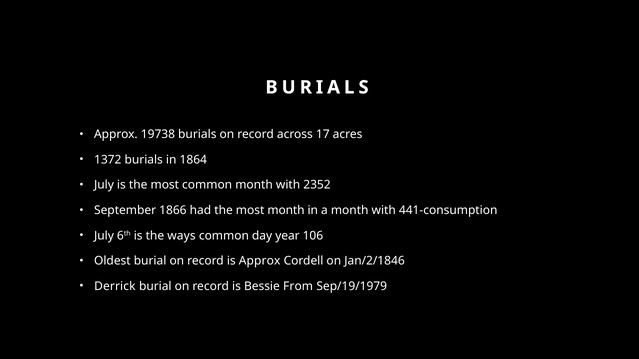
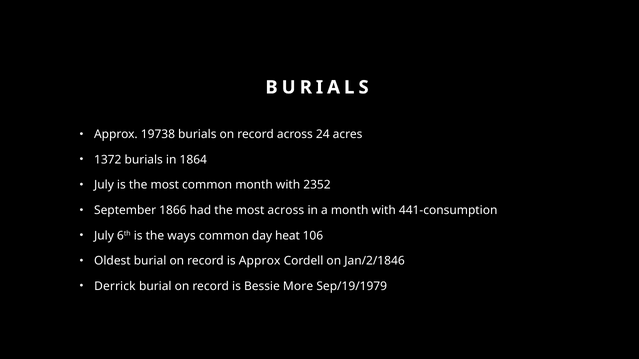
17: 17 -> 24 (323, 135)
most month: month -> across (286, 211)
year: year -> heat (287, 236)
From: From -> More (298, 287)
